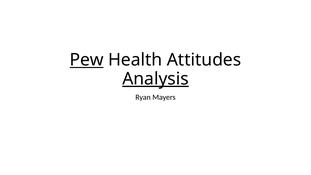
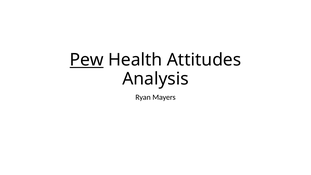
Analysis underline: present -> none (155, 79)
